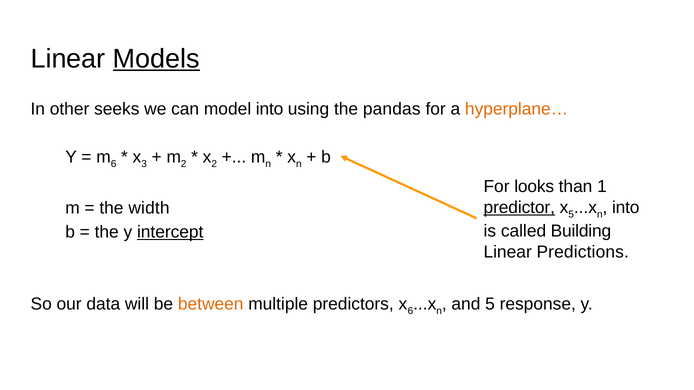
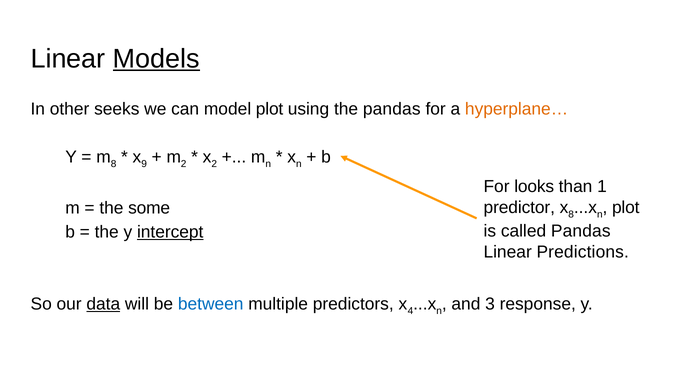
model into: into -> plot (270, 109)
m 6: 6 -> 8 (114, 164)
3: 3 -> 9 (144, 164)
predictor underline: present -> none (519, 208)
5: 5 -> 8 (571, 214)
into: into -> plot (626, 208)
width: width -> some (149, 208)
called Building: Building -> Pandas (581, 231)
data underline: none -> present (103, 304)
between colour: orange -> blue (211, 304)
6: 6 -> 4 (410, 311)
and 5: 5 -> 3 (490, 304)
